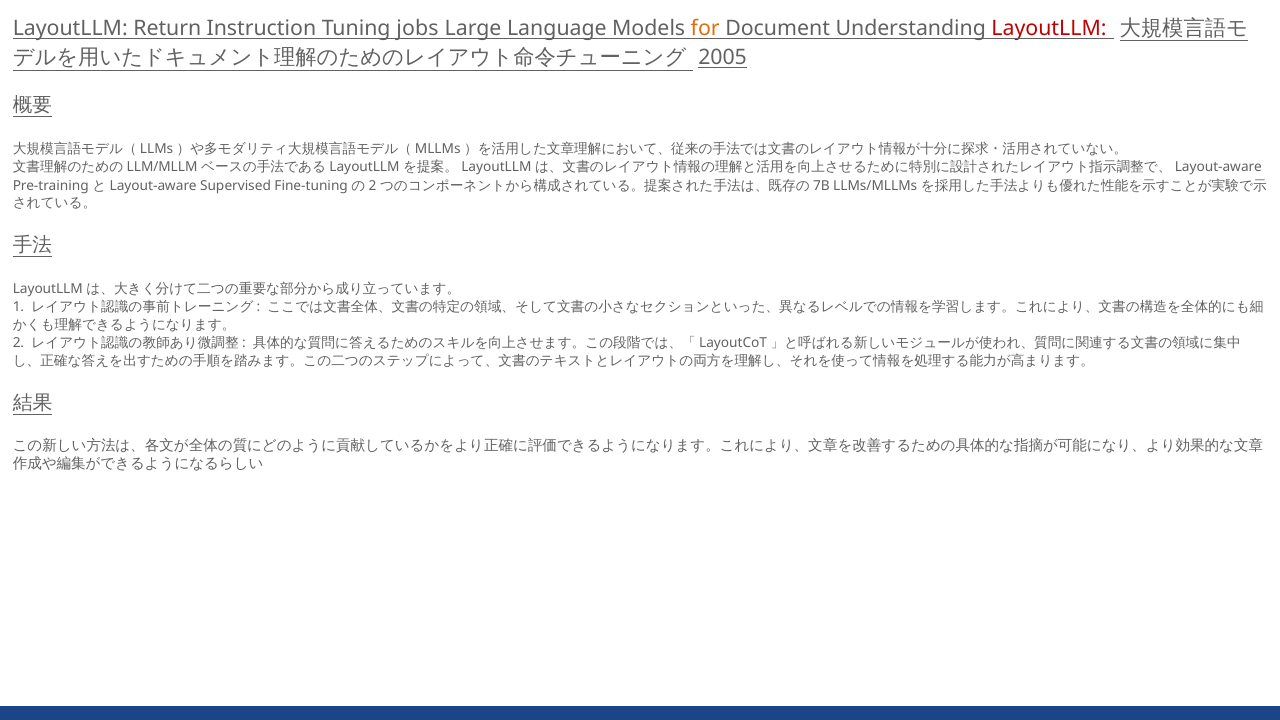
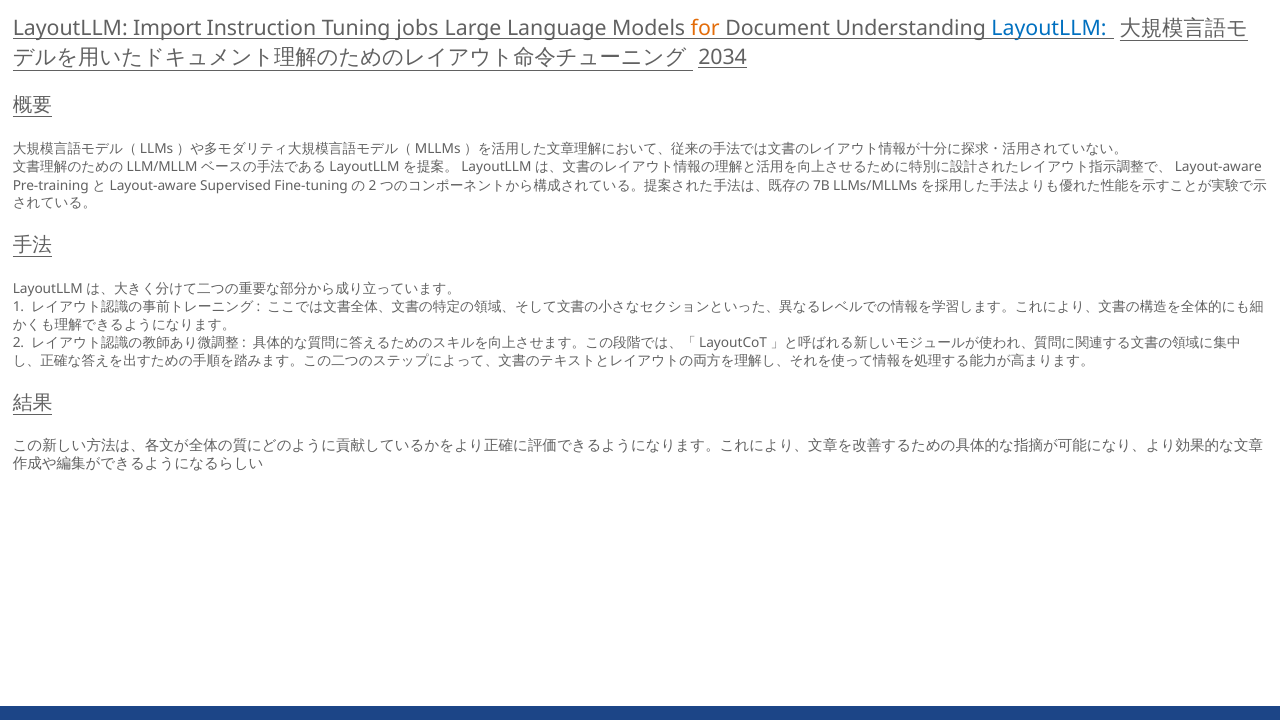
Return: Return -> Import (167, 29)
LayoutLLM colour: red -> blue (1049, 29)
2005: 2005 -> 2034 (723, 58)
